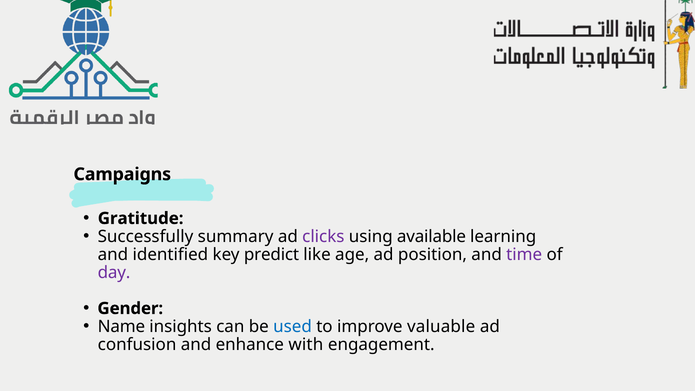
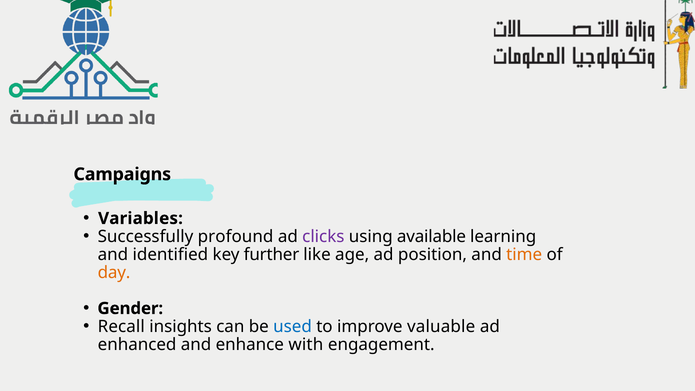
Gratitude: Gratitude -> Variables (140, 218)
summary: summary -> profound (236, 236)
predict: predict -> further (272, 254)
time colour: purple -> orange (524, 254)
day colour: purple -> orange (114, 272)
Name: Name -> Recall (121, 326)
confusion: confusion -> enhanced (137, 344)
